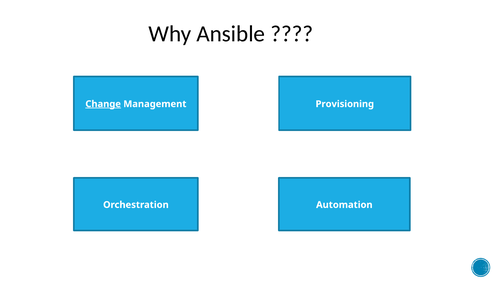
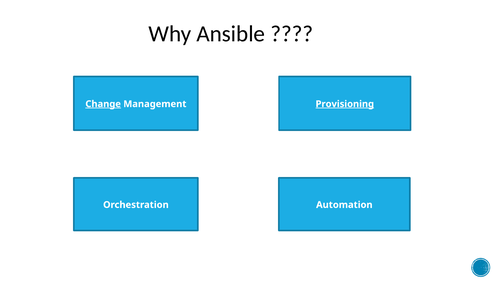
Provisioning underline: none -> present (345, 104)
